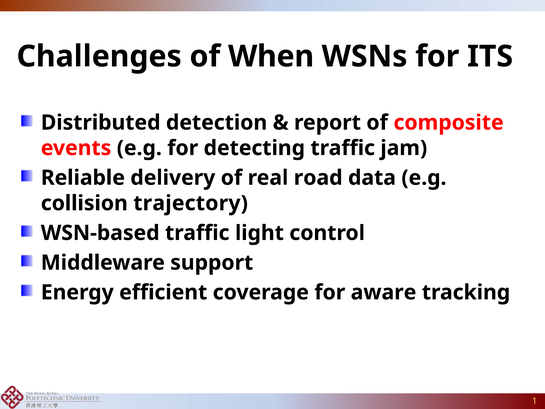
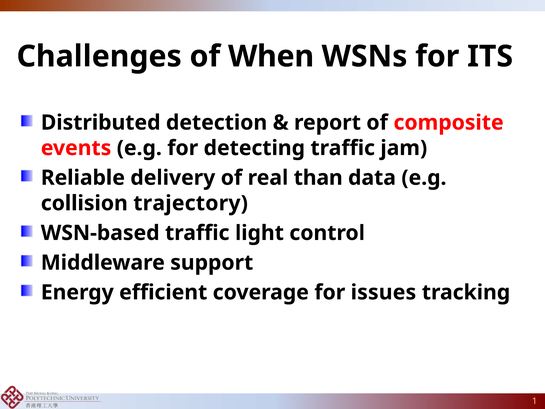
road: road -> than (318, 178)
aware: aware -> issues (383, 292)
